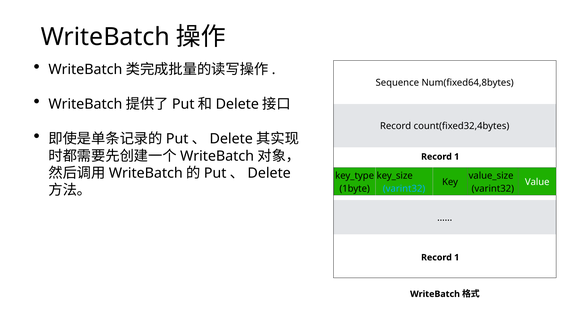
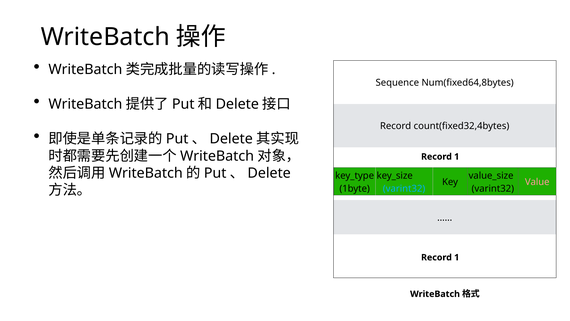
Value colour: white -> pink (537, 182)
